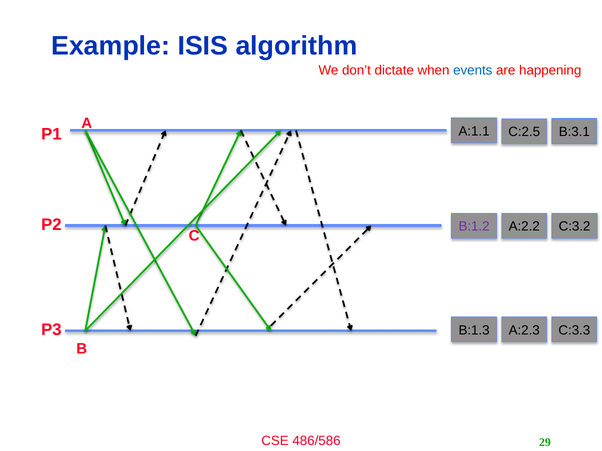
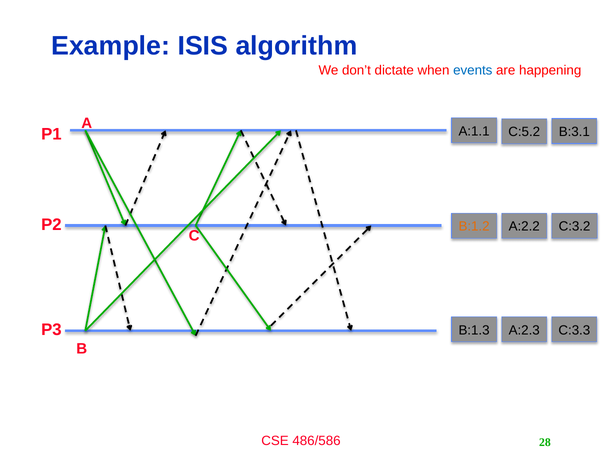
C:2.5: C:2.5 -> C:5.2 (524, 132)
B:1.2 colour: purple -> orange (474, 227)
29: 29 -> 28 (545, 443)
